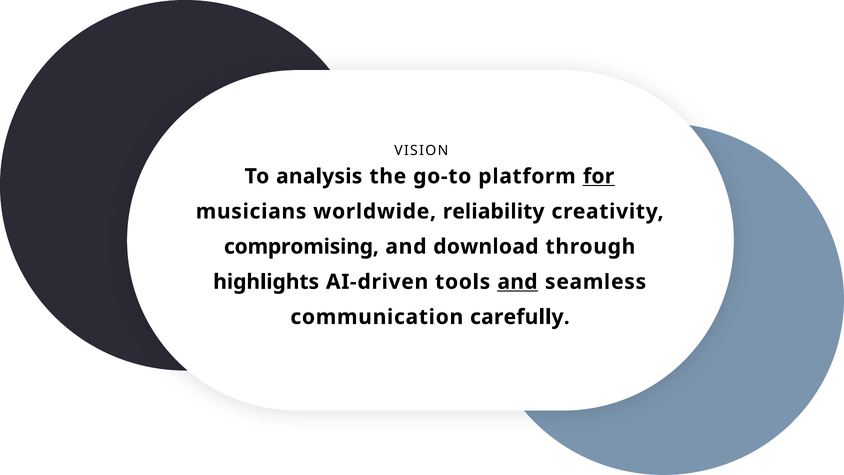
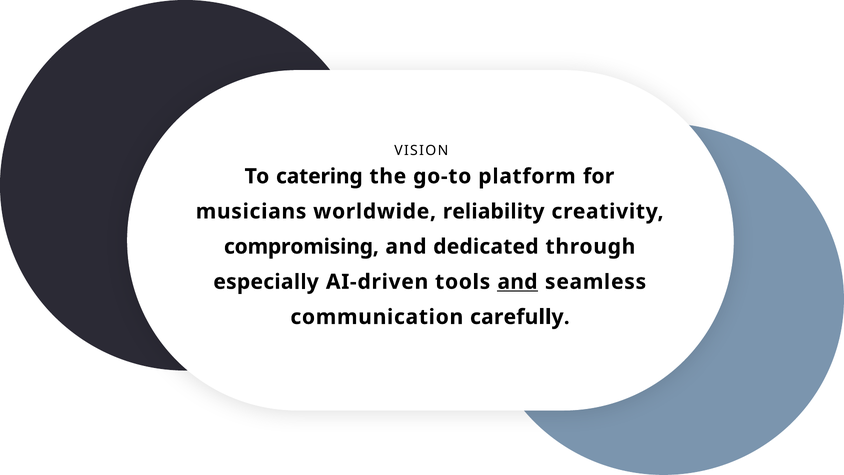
analysis: analysis -> catering (319, 176)
for underline: present -> none (599, 176)
download: download -> dedicated (486, 247)
highlights: highlights -> especially (266, 282)
